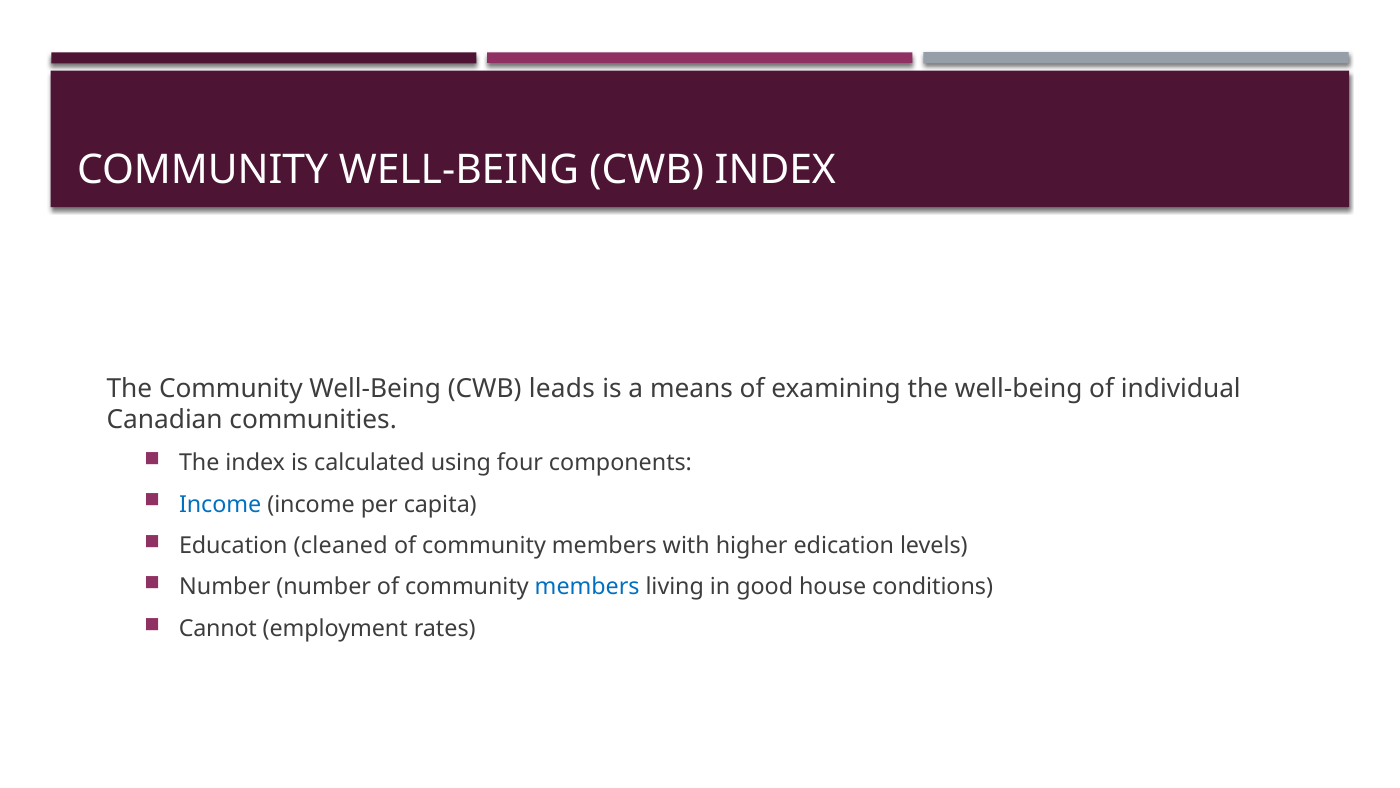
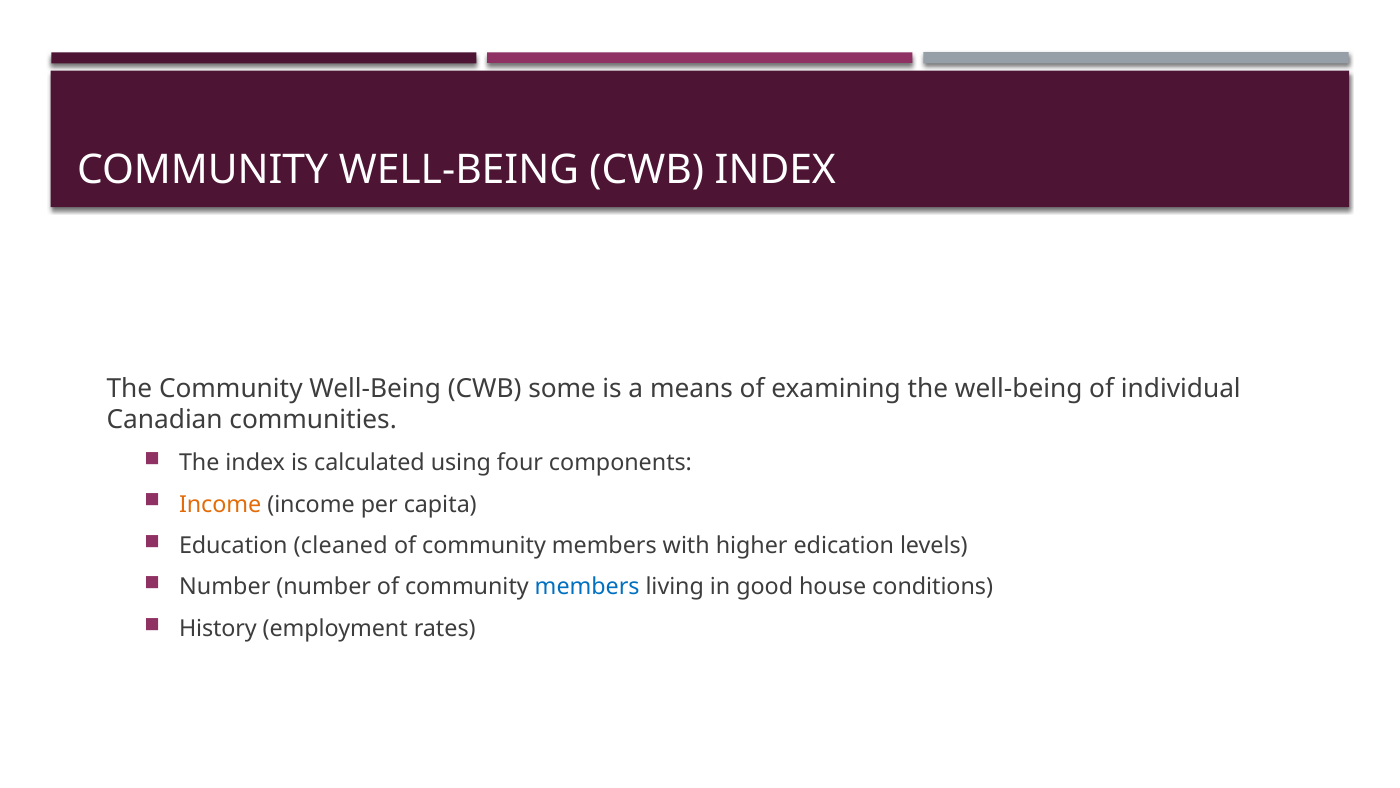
leads: leads -> some (562, 388)
Income colour: blue -> orange (220, 504)
Cannot: Cannot -> History (218, 628)
